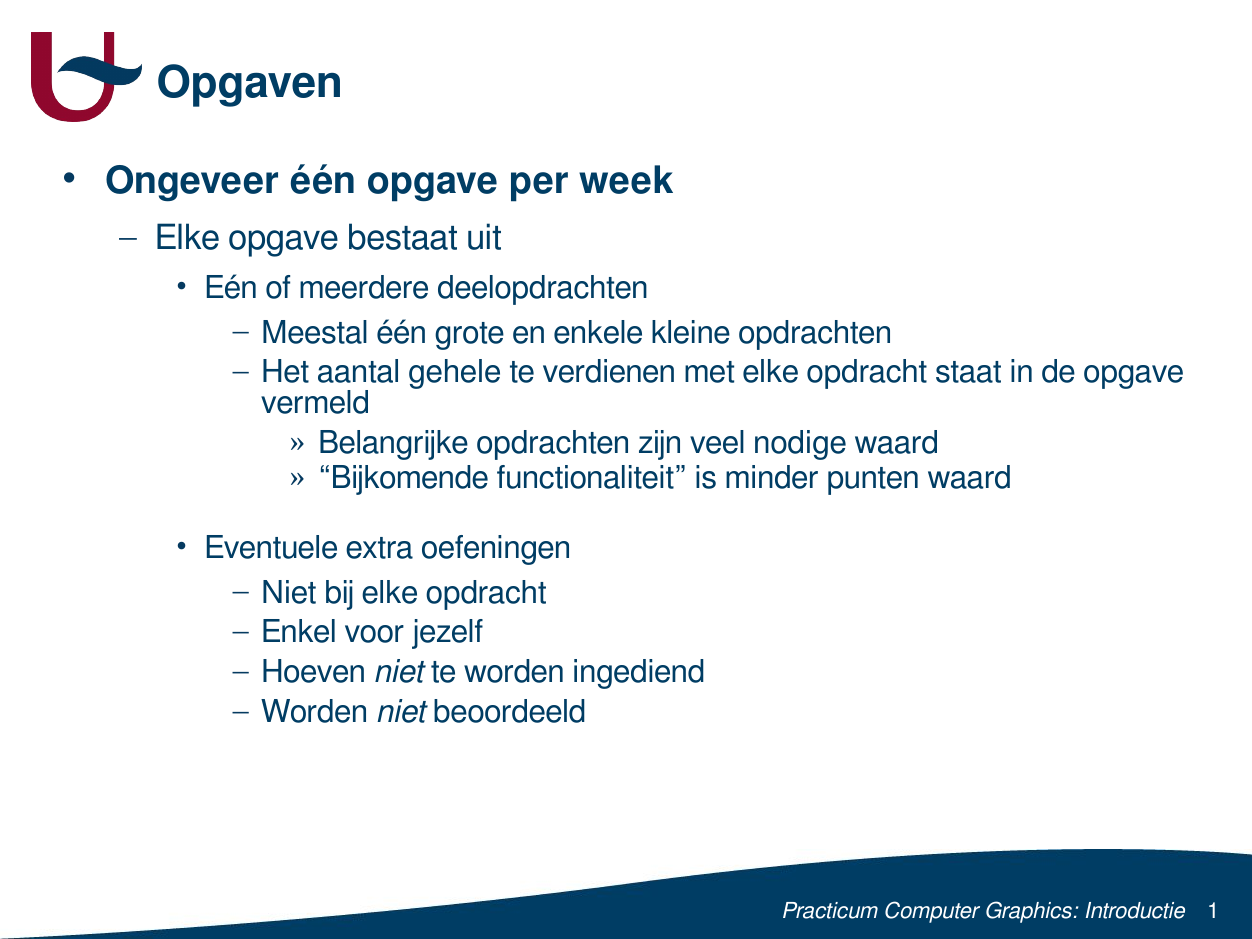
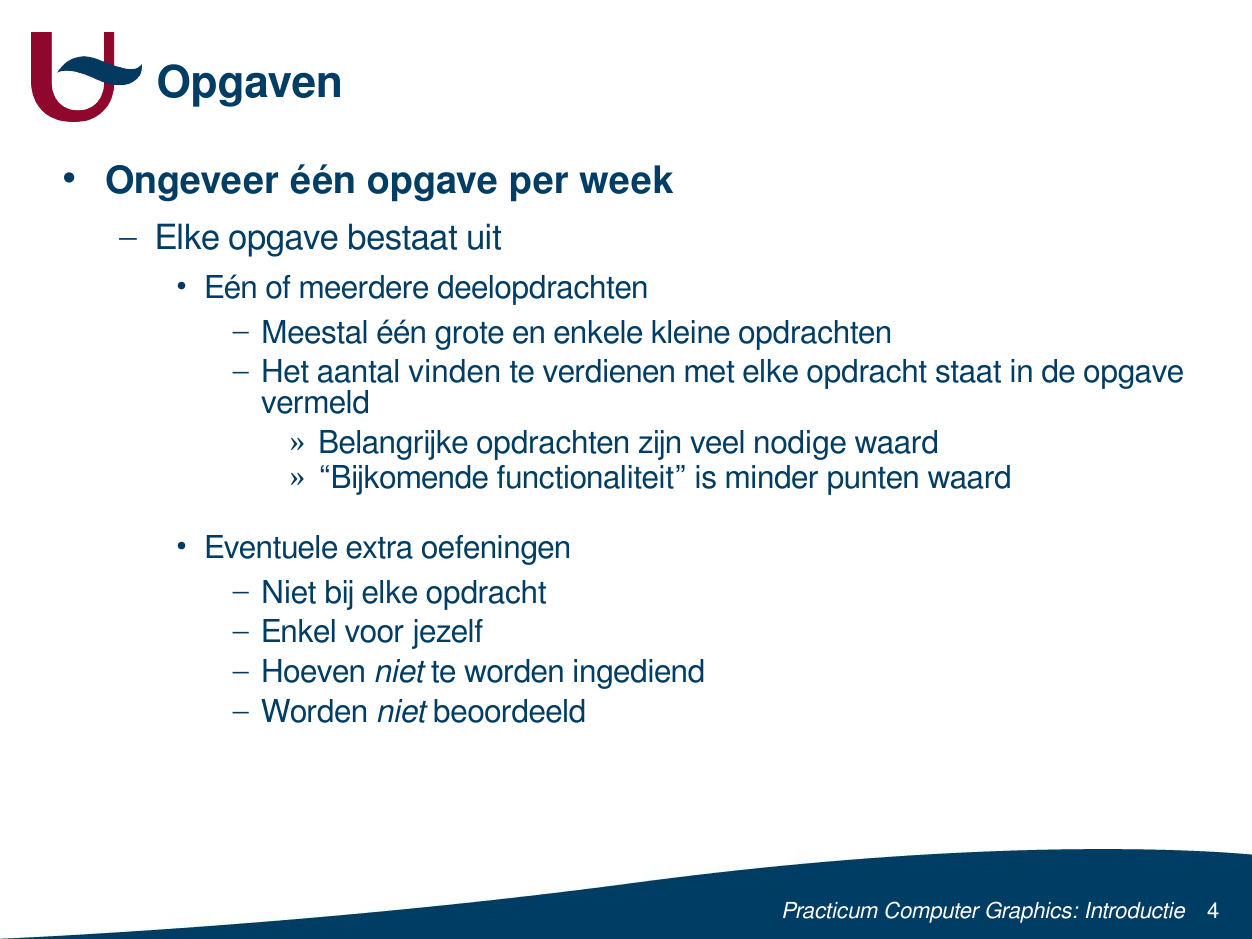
gehele: gehele -> vinden (455, 372)
1: 1 -> 4 (1213, 911)
